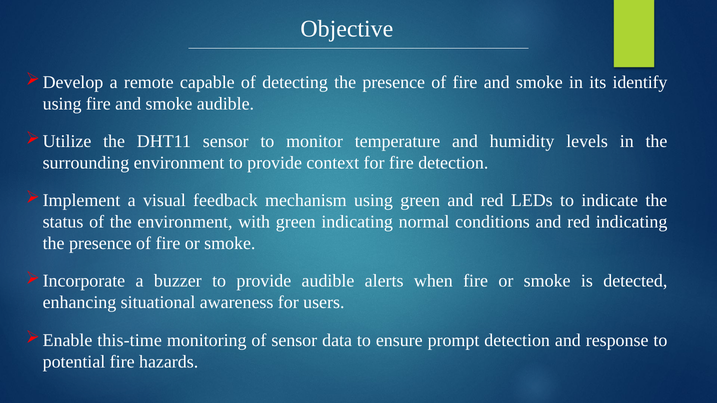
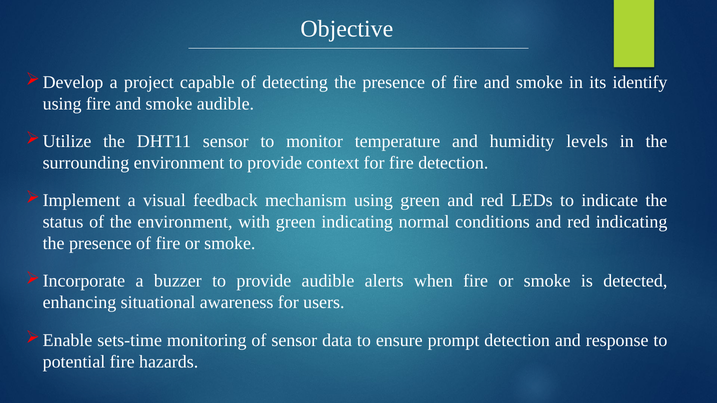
remote: remote -> project (149, 82)
this-time: this-time -> sets-time (130, 340)
